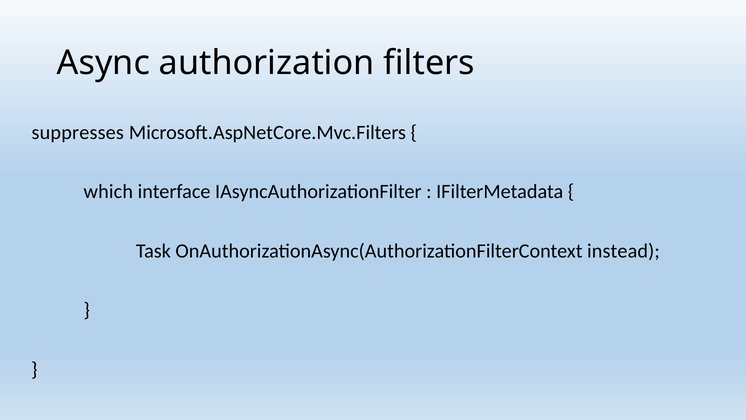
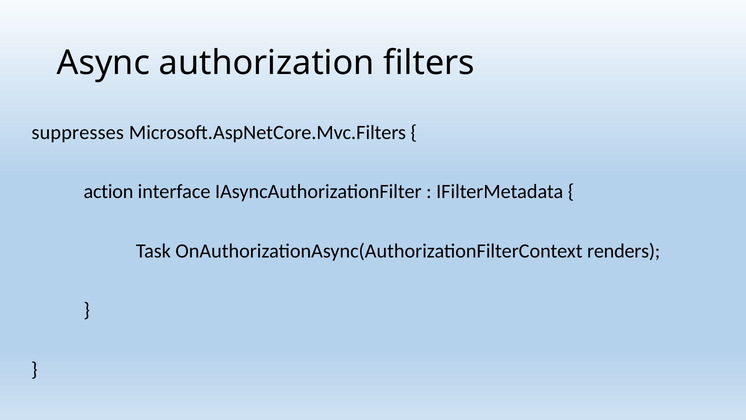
which: which -> action (108, 192)
instead: instead -> renders (624, 251)
